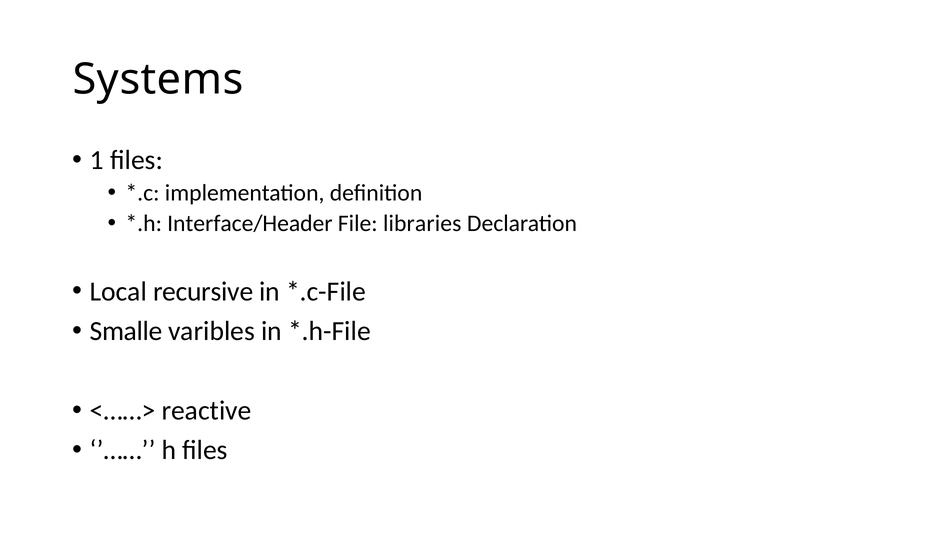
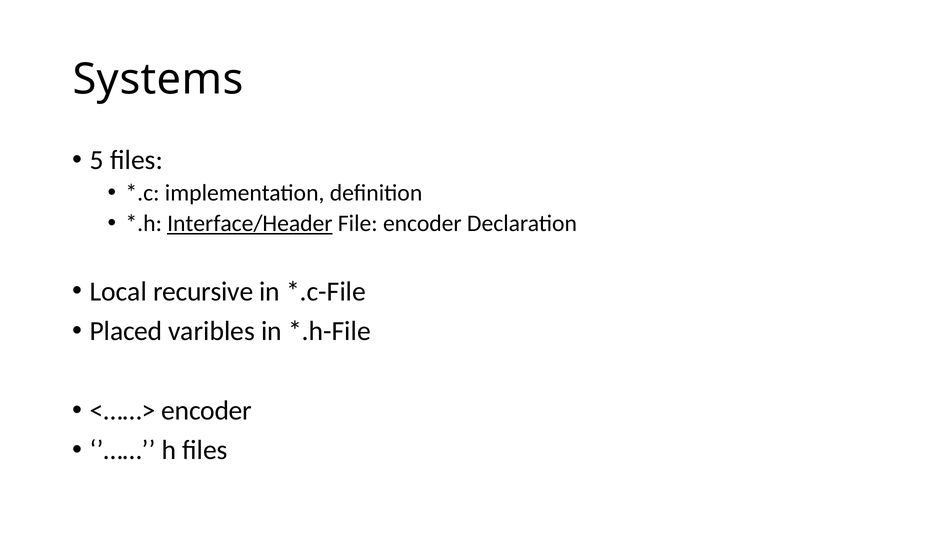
1: 1 -> 5 (97, 160)
Interface/Header underline: none -> present (250, 223)
File libraries: libraries -> encoder (422, 223)
Smalle: Smalle -> Placed (126, 331)
reactive: reactive -> encoder (207, 410)
